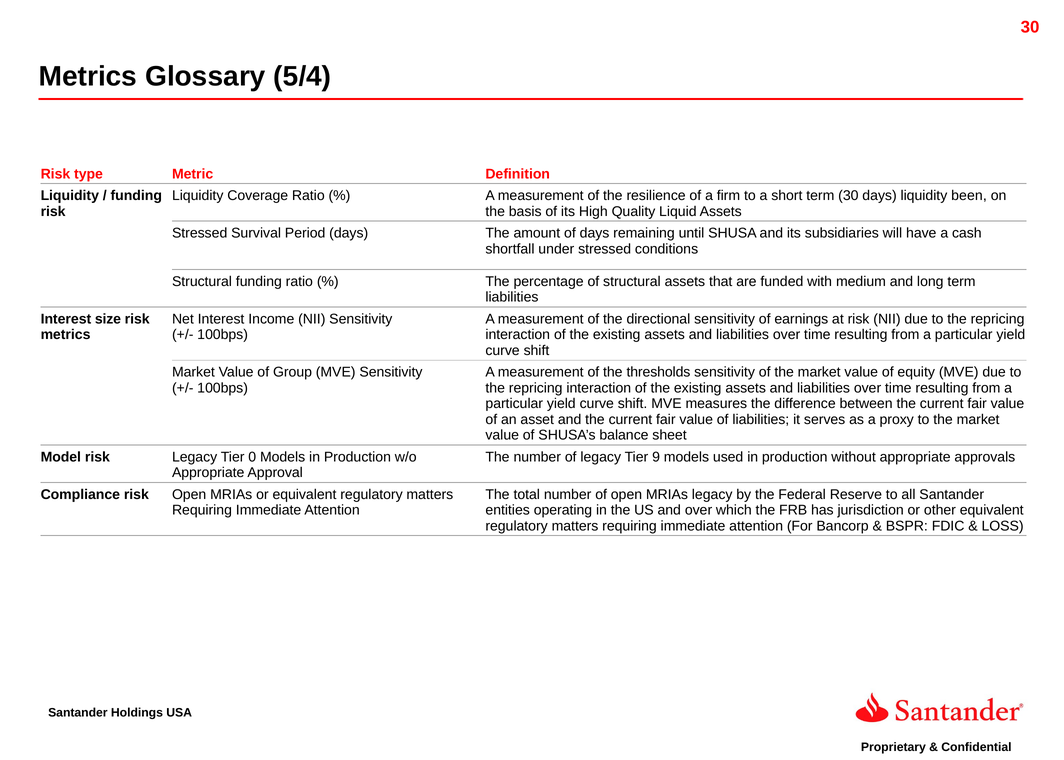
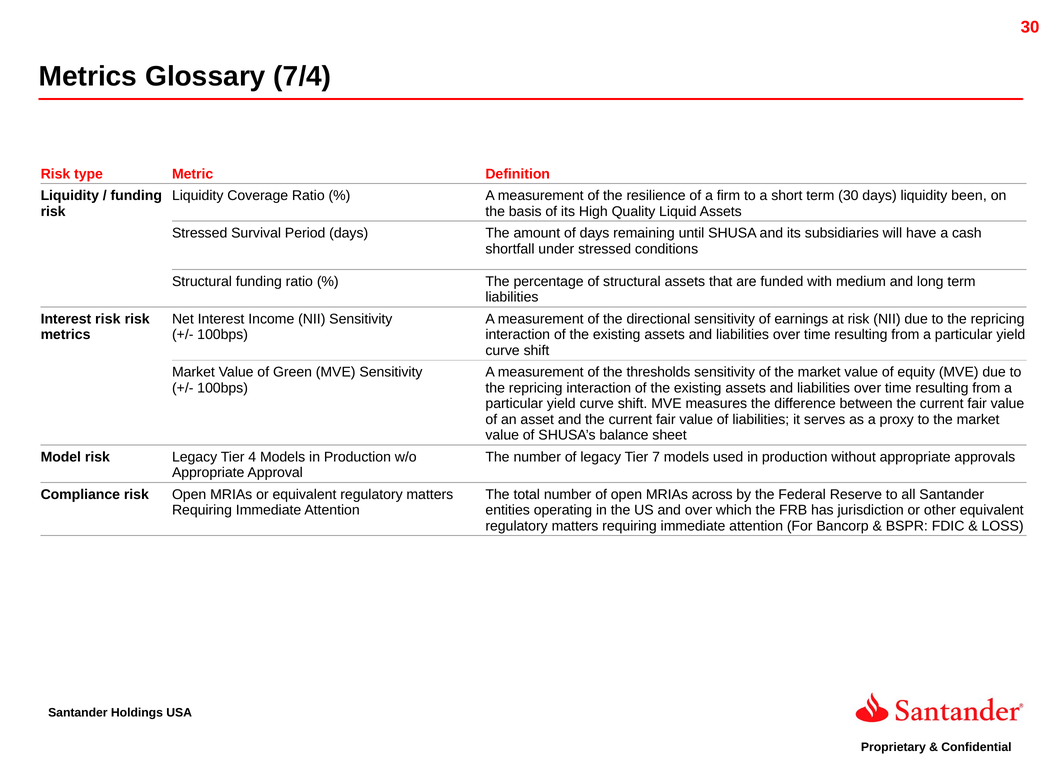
5/4: 5/4 -> 7/4 (302, 76)
Interest size: size -> risk (108, 319)
Group: Group -> Green (293, 372)
0: 0 -> 4 (252, 457)
9: 9 -> 7 (656, 457)
MRIAs legacy: legacy -> across (712, 494)
